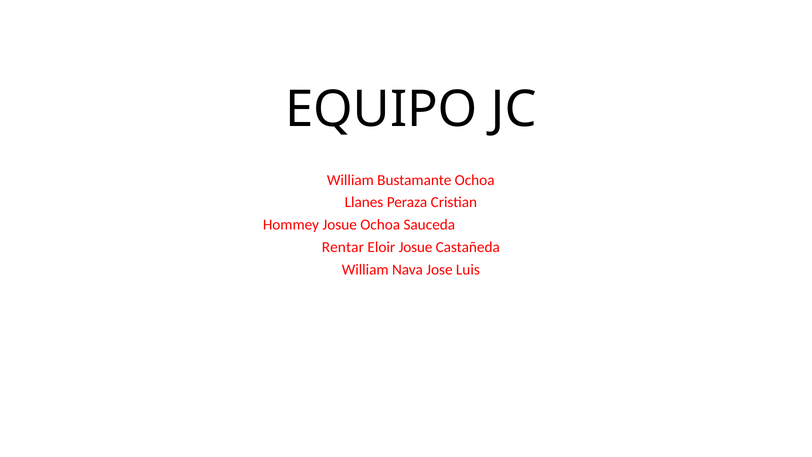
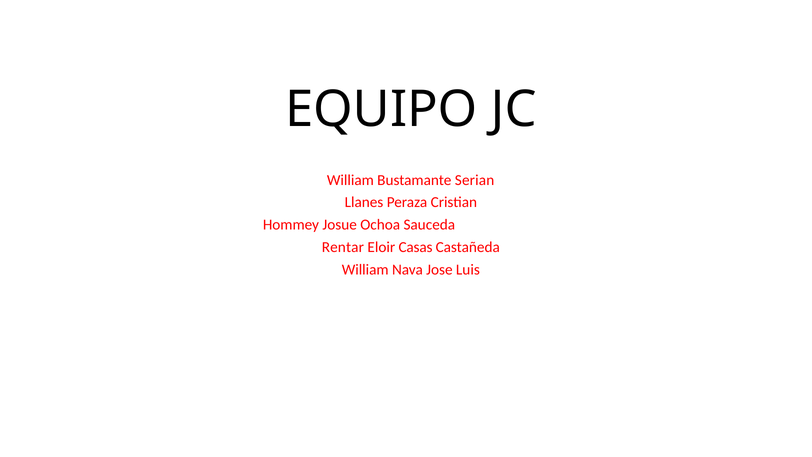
Bustamante Ochoa: Ochoa -> Serian (475, 180)
Eloir Josue: Josue -> Casas (416, 247)
